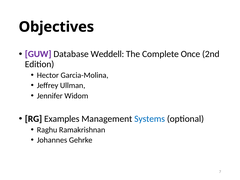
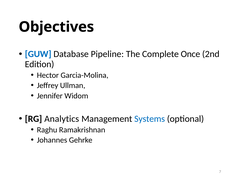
GUW colour: purple -> blue (38, 54)
Weddell: Weddell -> Pipeline (107, 54)
Examples: Examples -> Analytics (62, 119)
